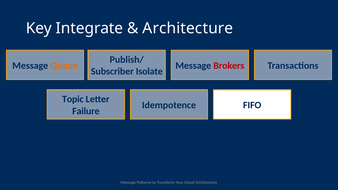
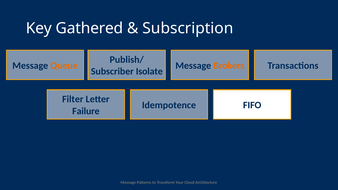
Integrate: Integrate -> Gathered (89, 28)
Architecture: Architecture -> Subscription (188, 28)
Brokers colour: red -> orange (229, 66)
Topic: Topic -> Filter (73, 99)
